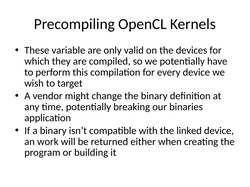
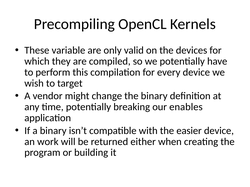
binaries: binaries -> enables (186, 107)
linked: linked -> easier (189, 131)
